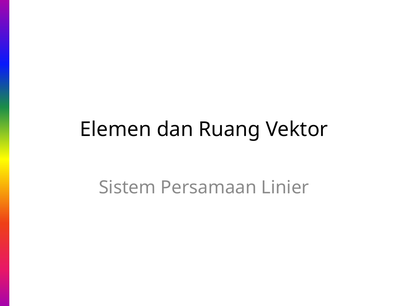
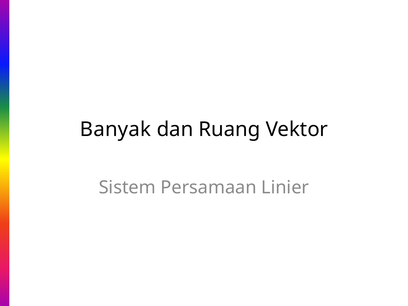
Elemen: Elemen -> Banyak (116, 129)
